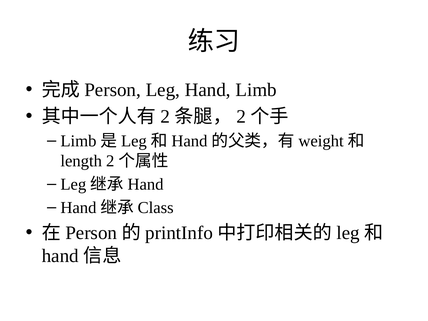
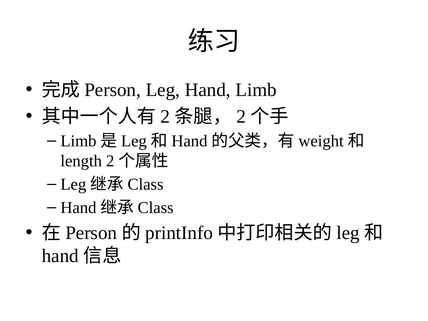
Hand: Hand -> Class (146, 184)
